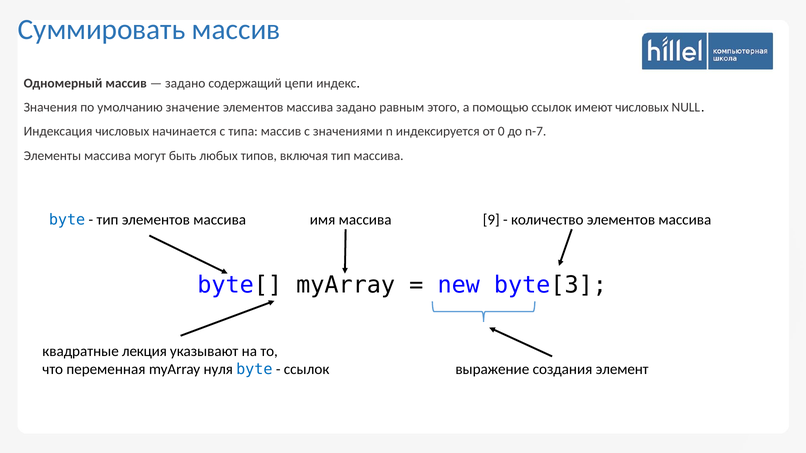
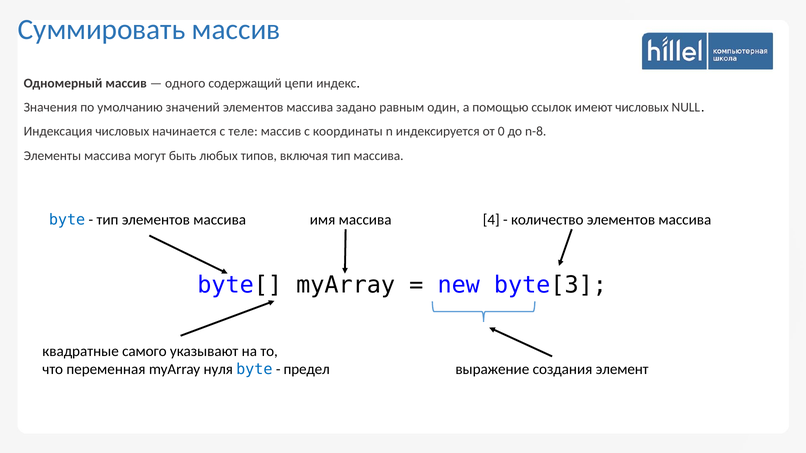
задано: задано -> одного (185, 83)
значение: значение -> значений (193, 107)
этого: этого -> один (444, 107)
типа: типа -> теле (243, 132)
значениями: значениями -> координаты (348, 132)
n-7: n-7 -> n-8 (536, 132)
9: 9 -> 4 (491, 220)
лекция: лекция -> самого (144, 351)
ссылок: ссылок -> предел (307, 370)
